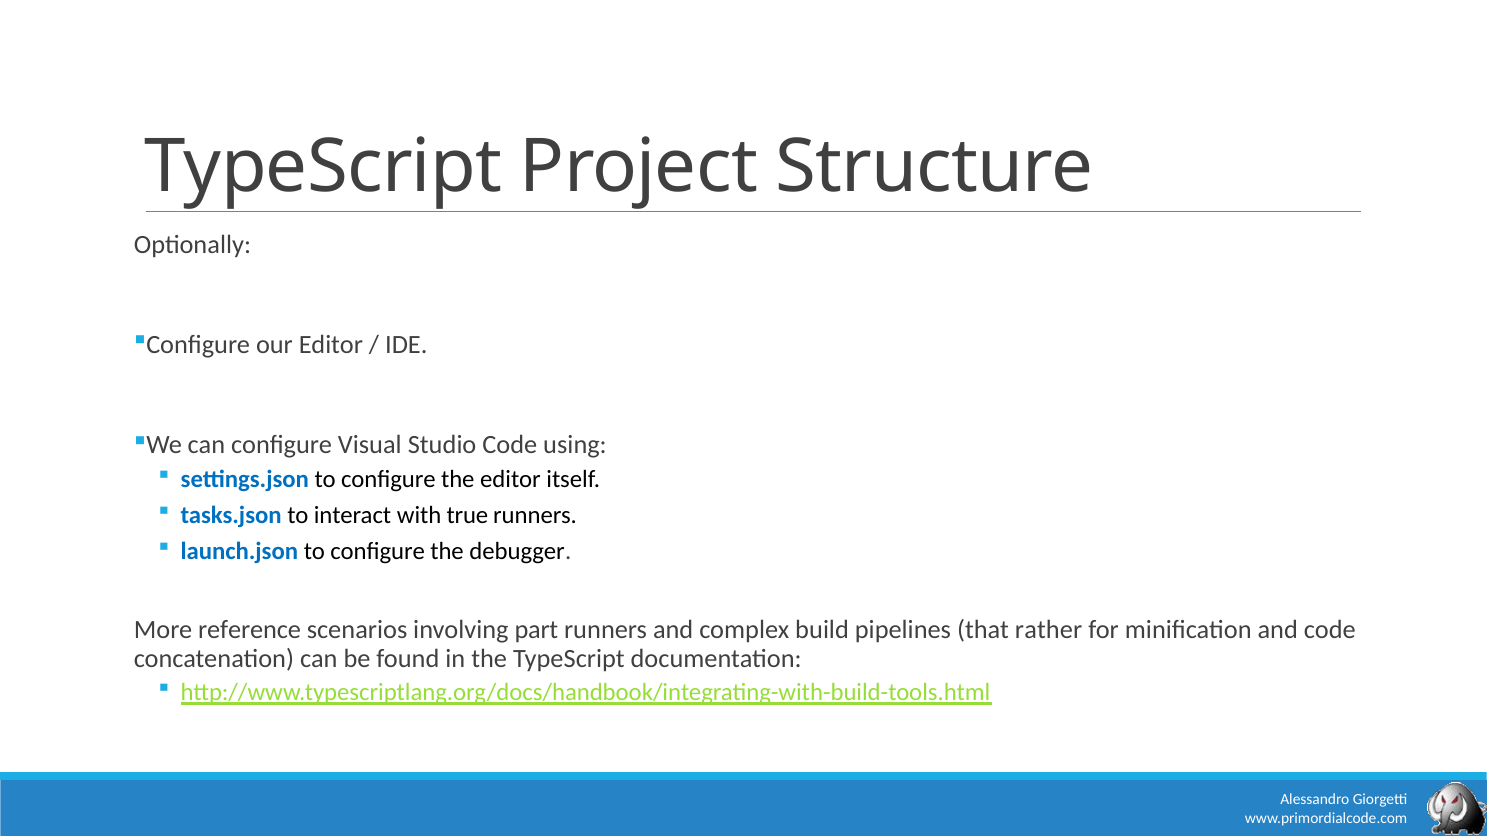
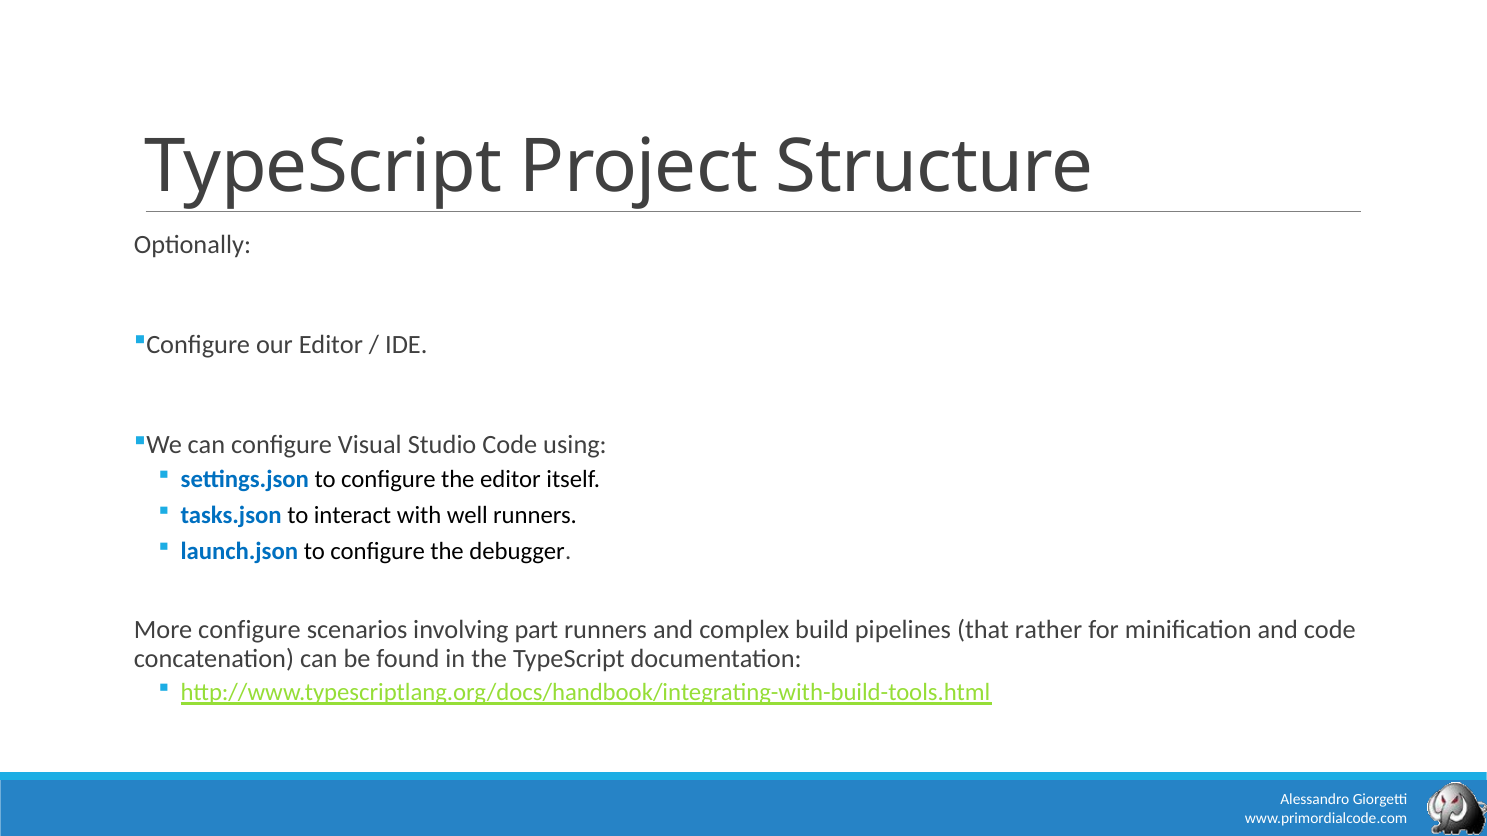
true: true -> well (467, 515)
More reference: reference -> configure (249, 630)
